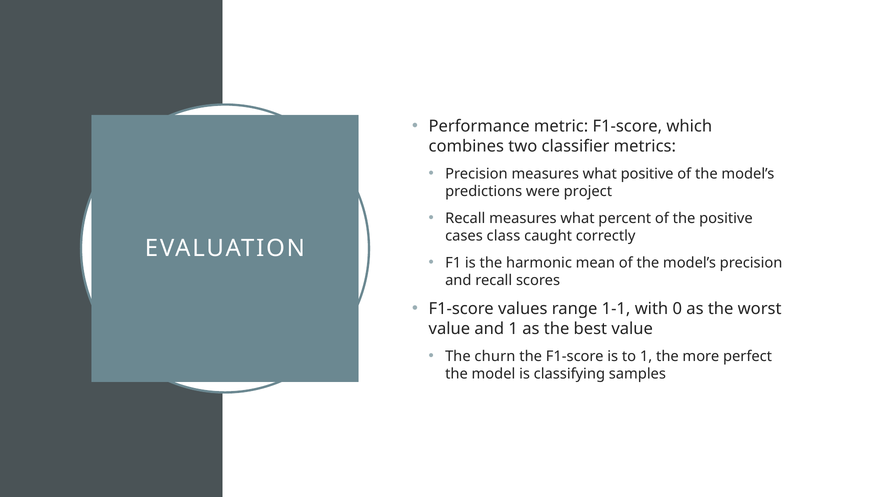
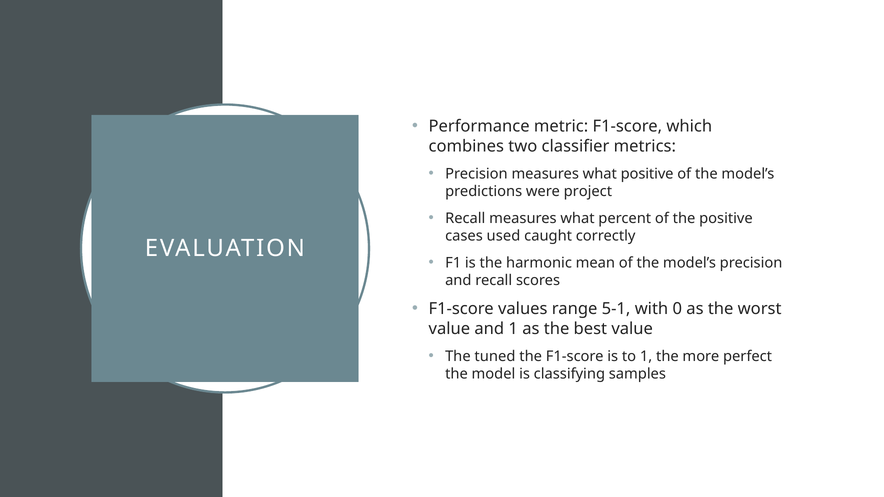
class: class -> used (503, 236)
1-1: 1-1 -> 5-1 (616, 309)
churn: churn -> tuned (495, 357)
